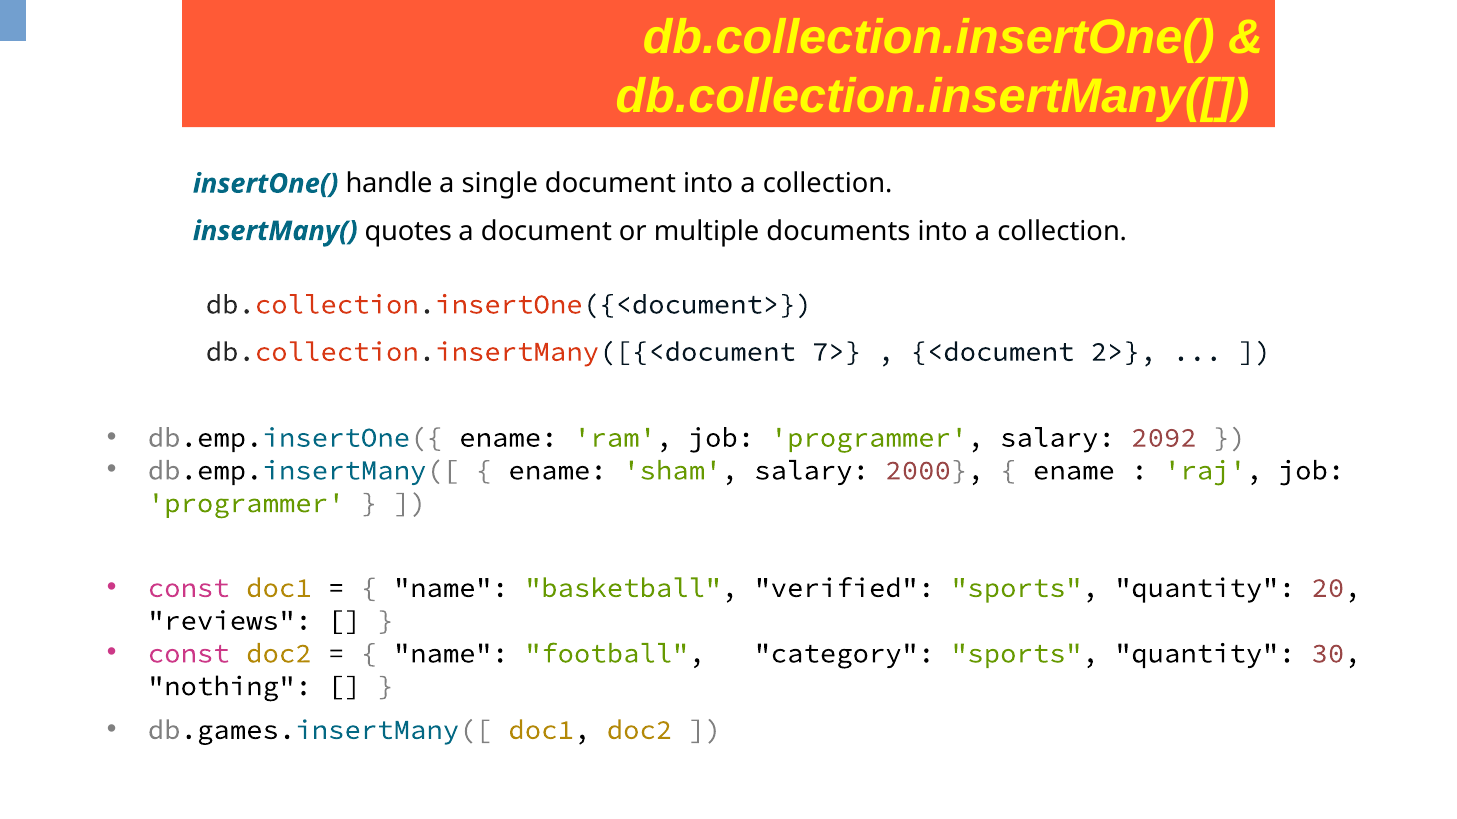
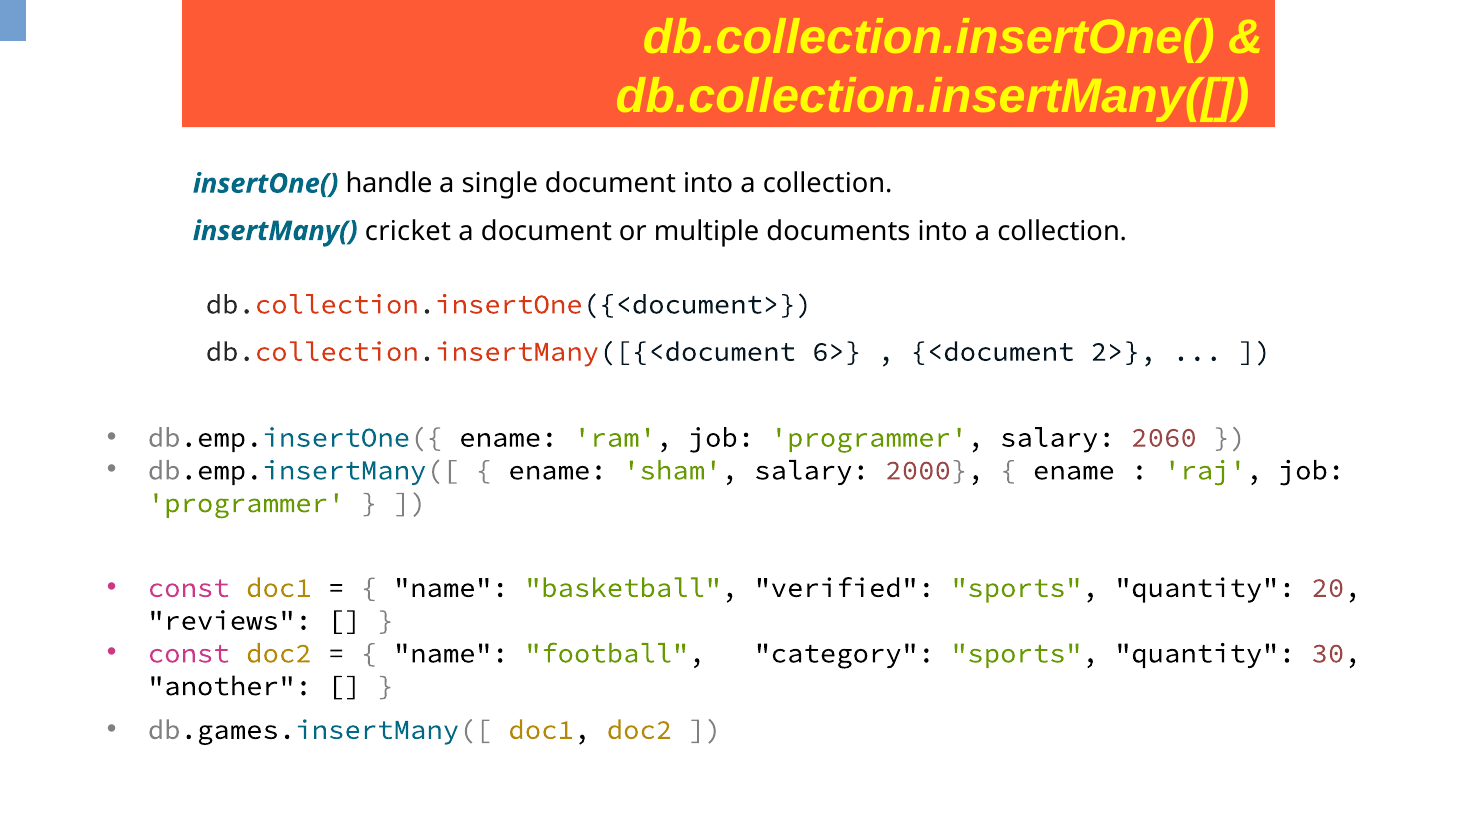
quotes: quotes -> cricket (408, 231)
7>: 7> -> 6> (837, 352)
2092: 2092 -> 2060 (1164, 438)
nothing: nothing -> another (230, 687)
